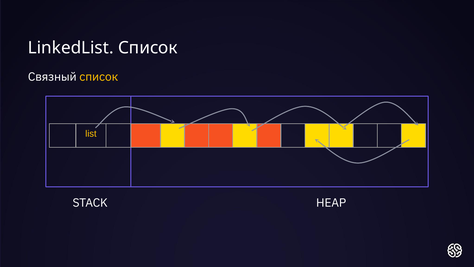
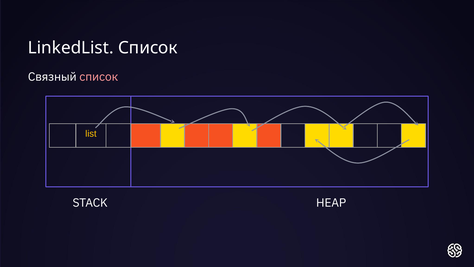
список colour: yellow -> pink (99, 77)
